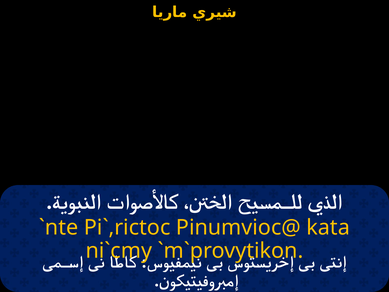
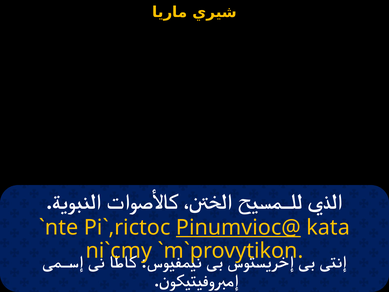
Pinumvioc@ underline: none -> present (238, 227)
